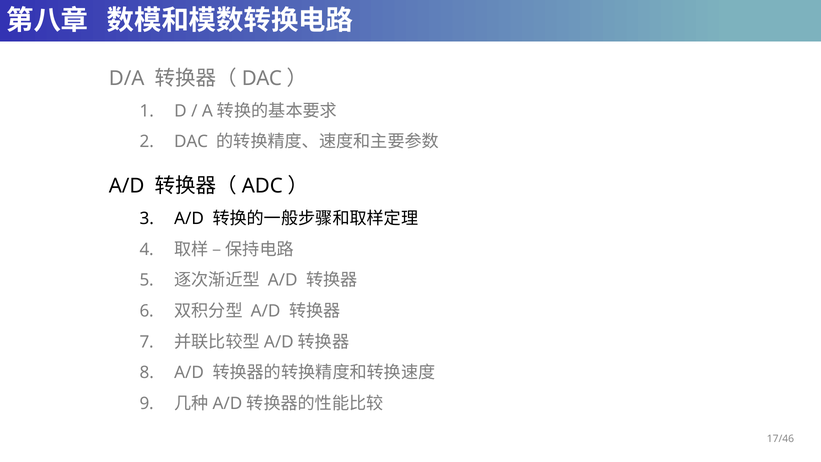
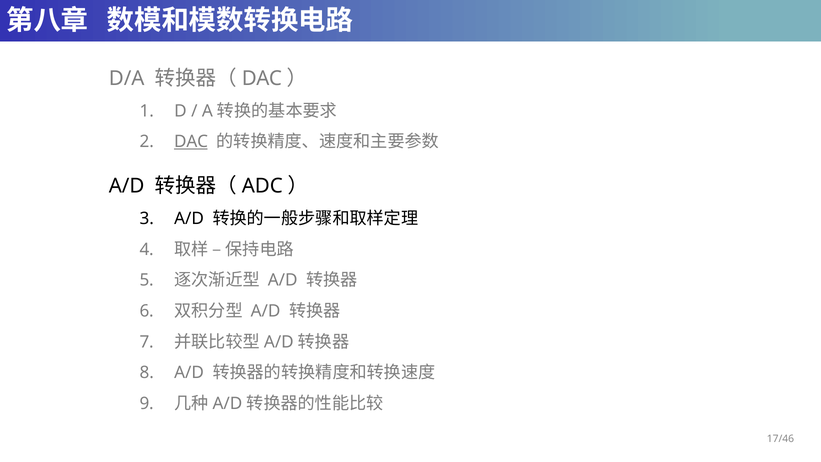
DAC underline: none -> present (191, 142)
